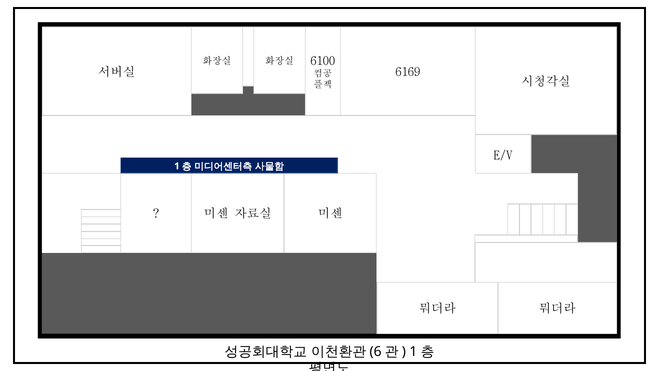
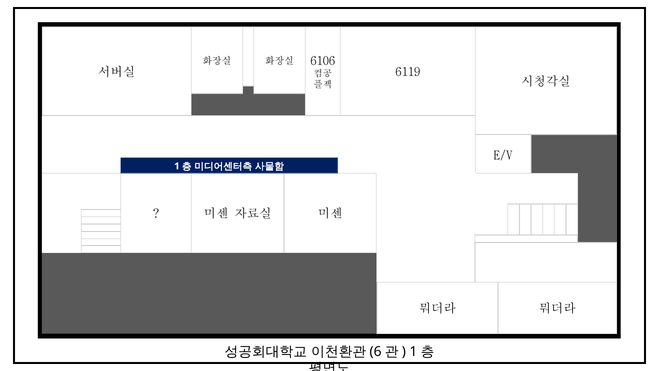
6100: 6100 -> 6106 (323, 61)
6169: 6169 -> 6119 (408, 72)
